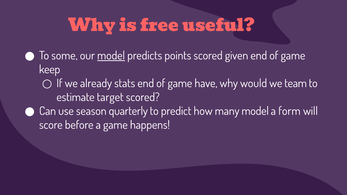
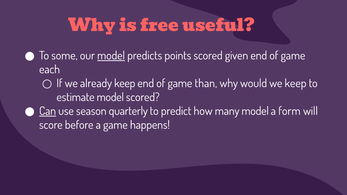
keep: keep -> each (50, 70)
already stats: stats -> keep (125, 83)
have: have -> than (206, 83)
we team: team -> keep (296, 83)
estimate target: target -> model (110, 97)
Can underline: none -> present (48, 111)
